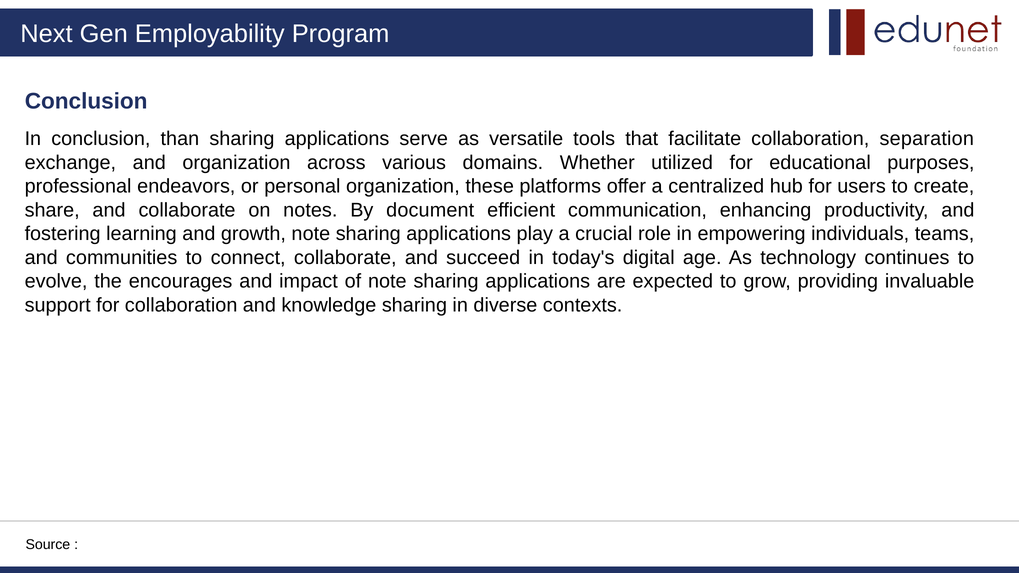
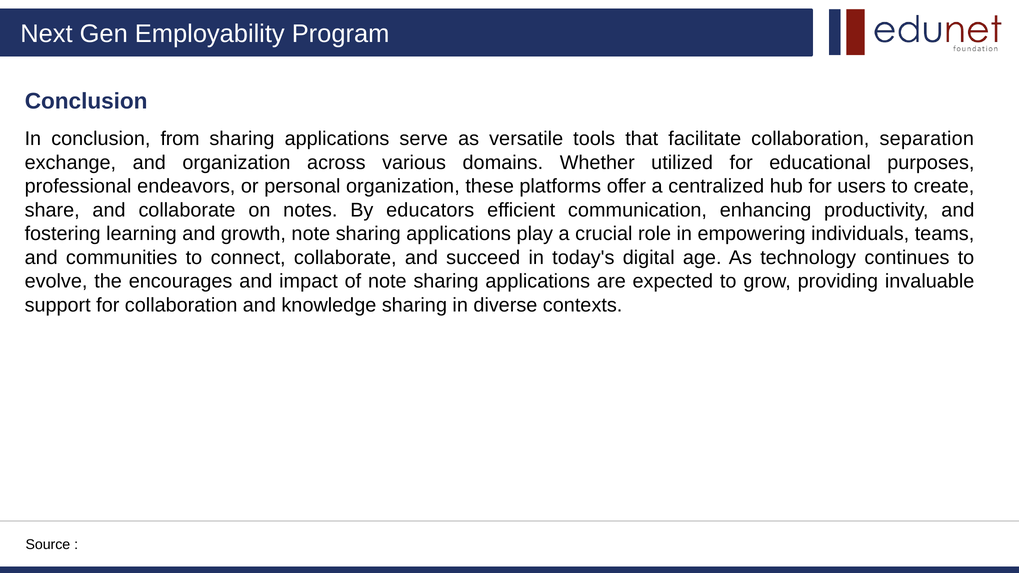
than: than -> from (180, 139)
document: document -> educators (430, 210)
